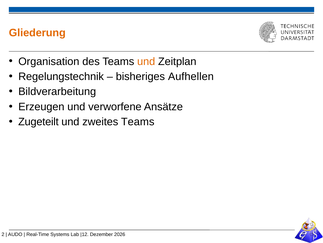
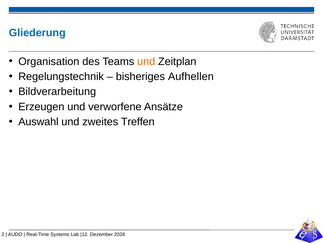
Gliederung colour: orange -> blue (37, 33)
Zugeteilt: Zugeteilt -> Auswahl (38, 122)
zweites Teams: Teams -> Treffen (138, 122)
